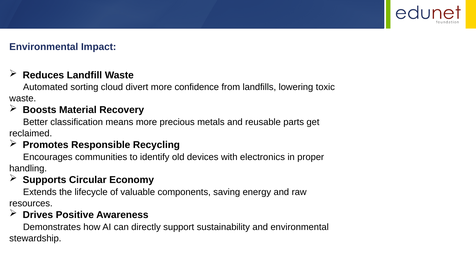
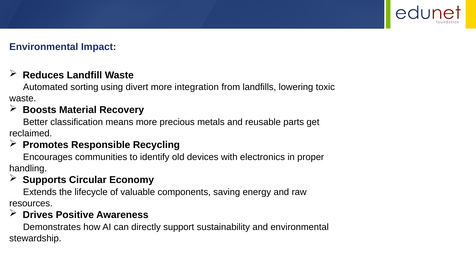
cloud: cloud -> using (112, 87)
confidence: confidence -> integration (197, 87)
